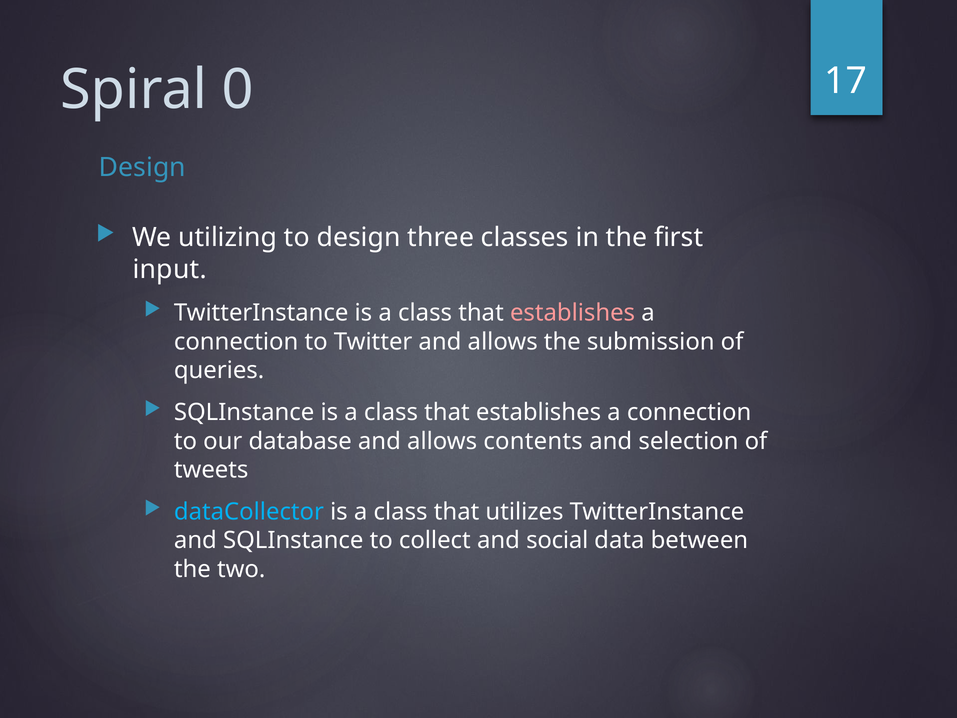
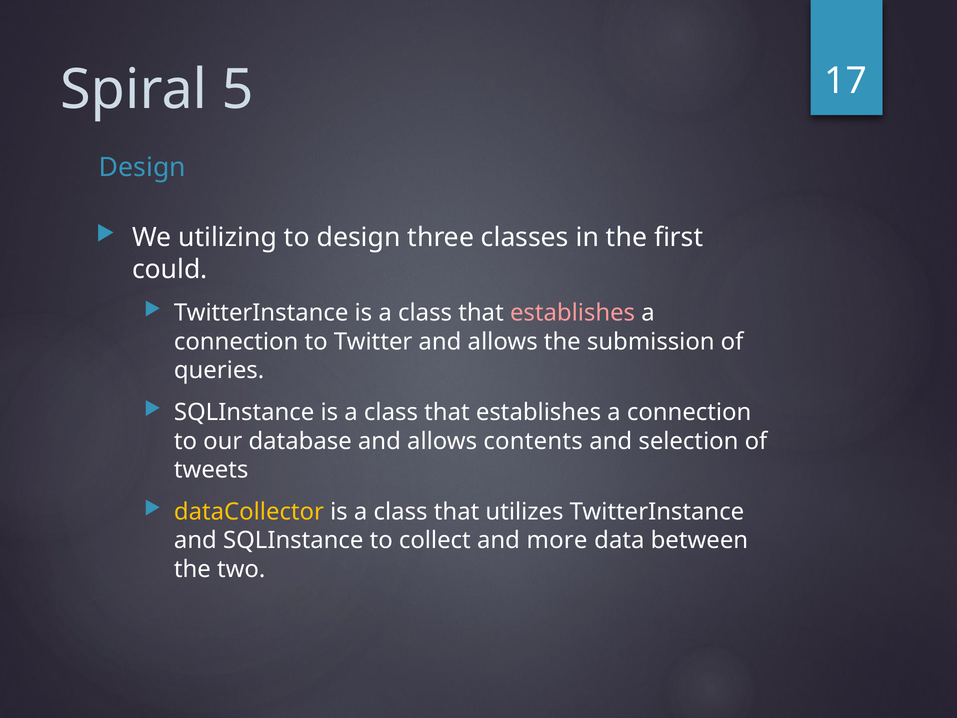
0: 0 -> 5 (238, 90)
input: input -> could (170, 269)
dataCollector colour: light blue -> yellow (249, 512)
social: social -> more (557, 540)
